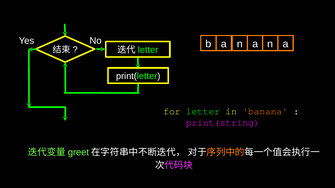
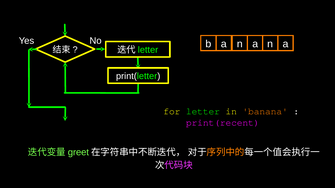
print(string: print(string -> print(recent (223, 123)
